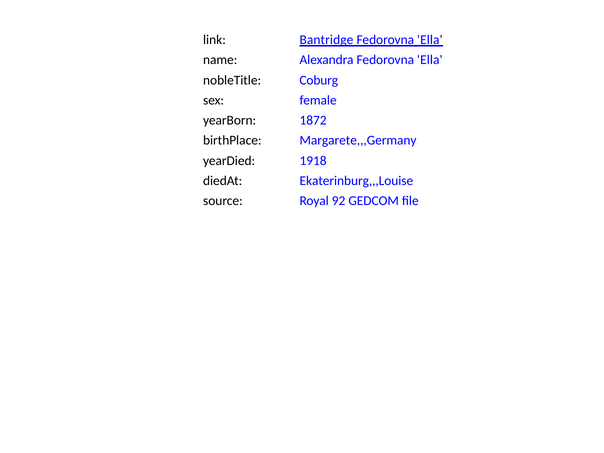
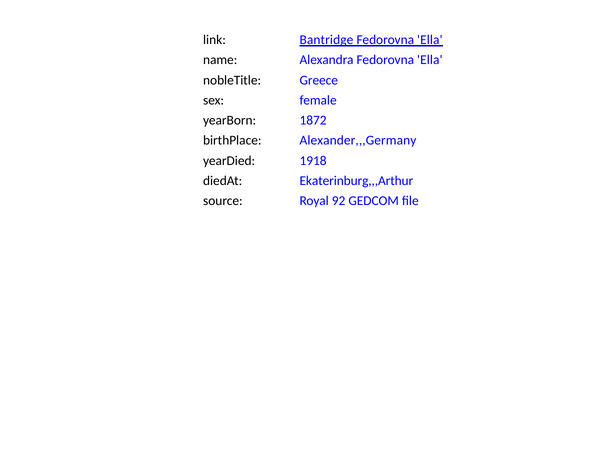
Coburg: Coburg -> Greece (319, 80)
Margarete,,,Germany: Margarete,,,Germany -> Alexander,,,Germany (358, 140)
Ekaterinburg,,,Louise: Ekaterinburg,,,Louise -> Ekaterinburg,,,Arthur (356, 181)
